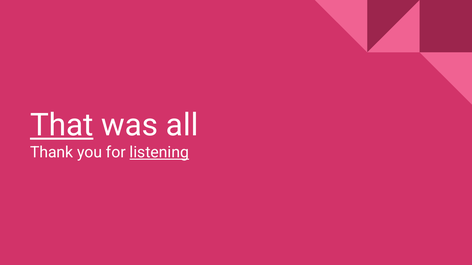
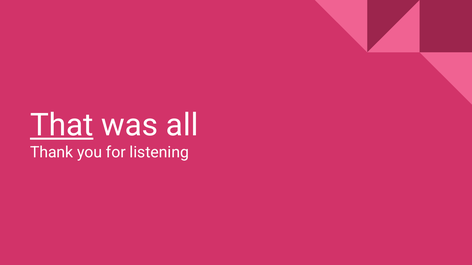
listening underline: present -> none (159, 153)
